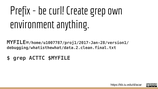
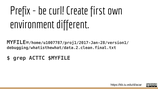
Create grep: grep -> first (98, 11)
anything: anything -> different (73, 24)
